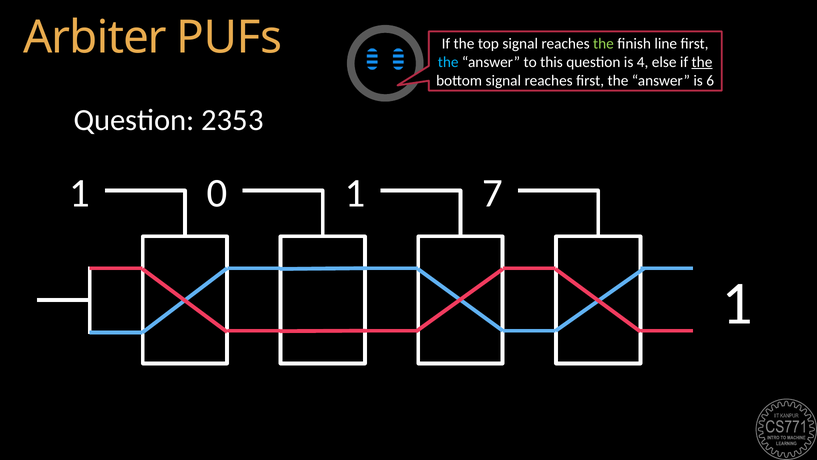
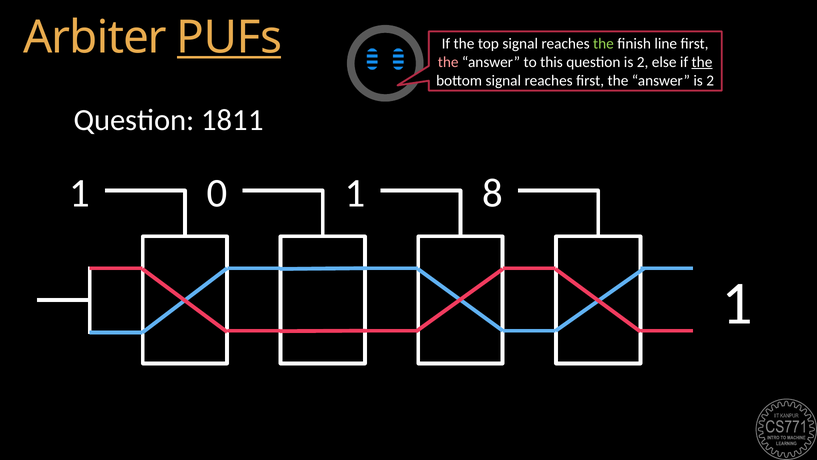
PUFs underline: none -> present (229, 37)
the colour: light blue -> pink (448, 62)
question is 4: 4 -> 2 (643, 62)
answer is 6: 6 -> 2 (710, 80)
2353: 2353 -> 1811 (232, 120)
7: 7 -> 8 (493, 193)
